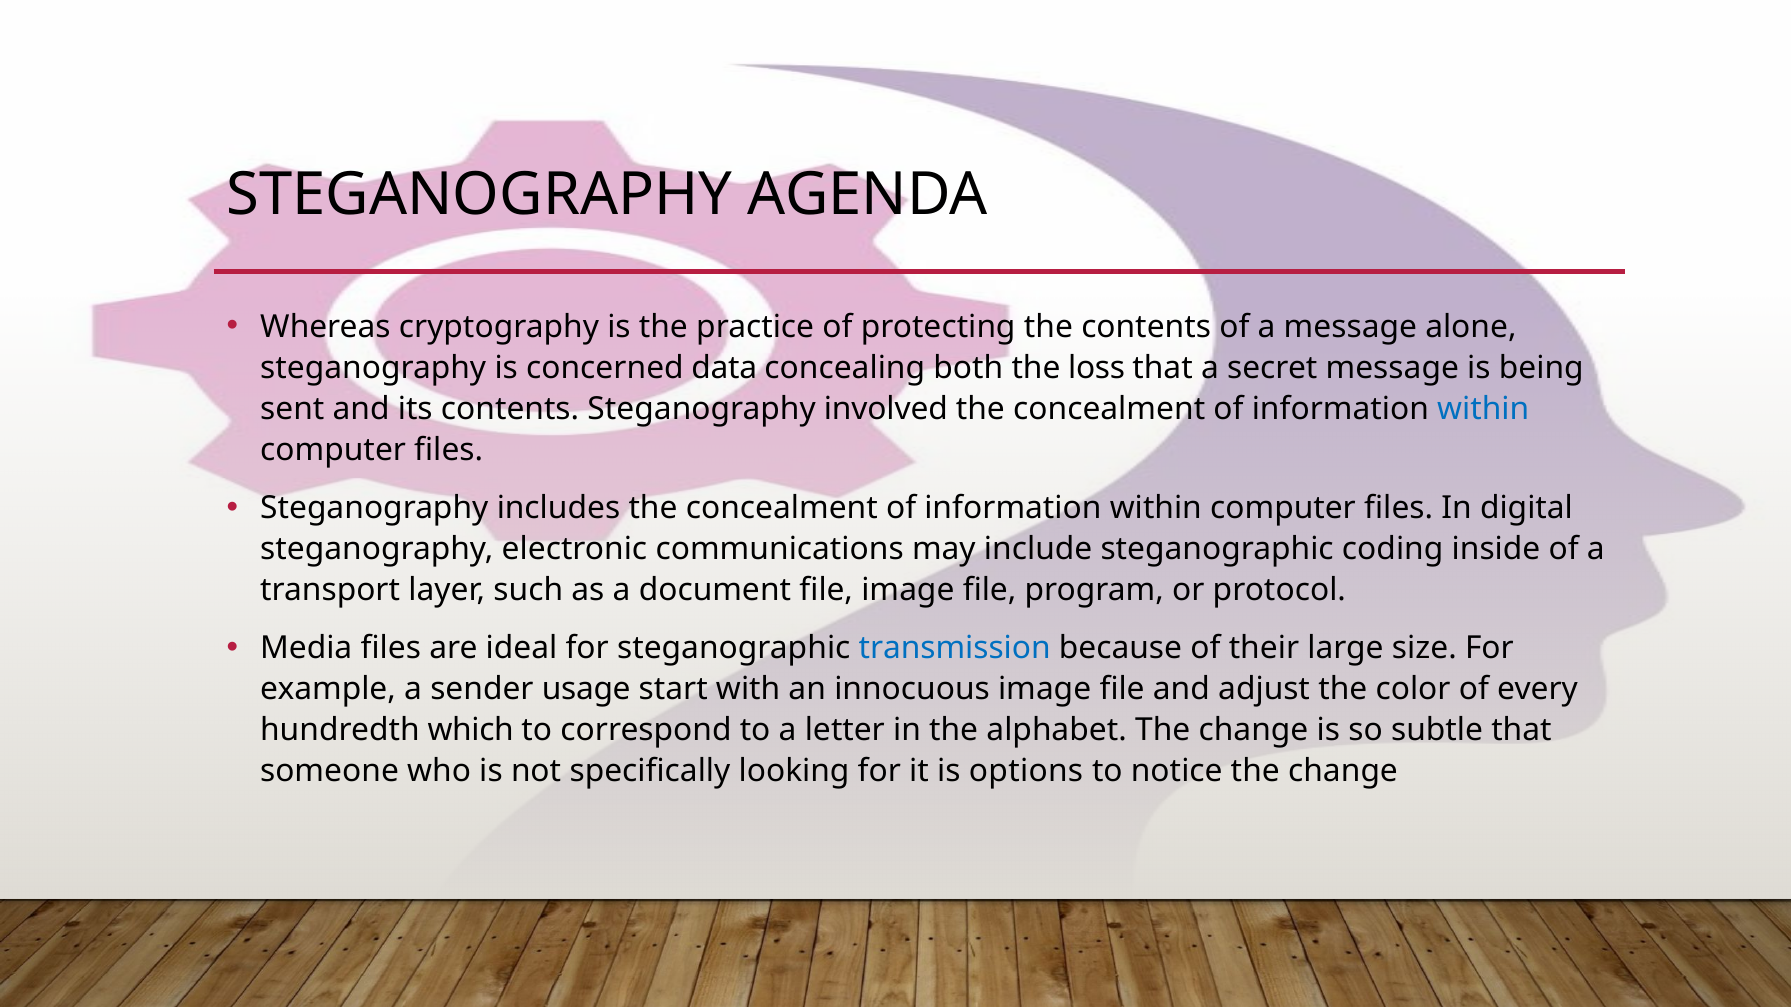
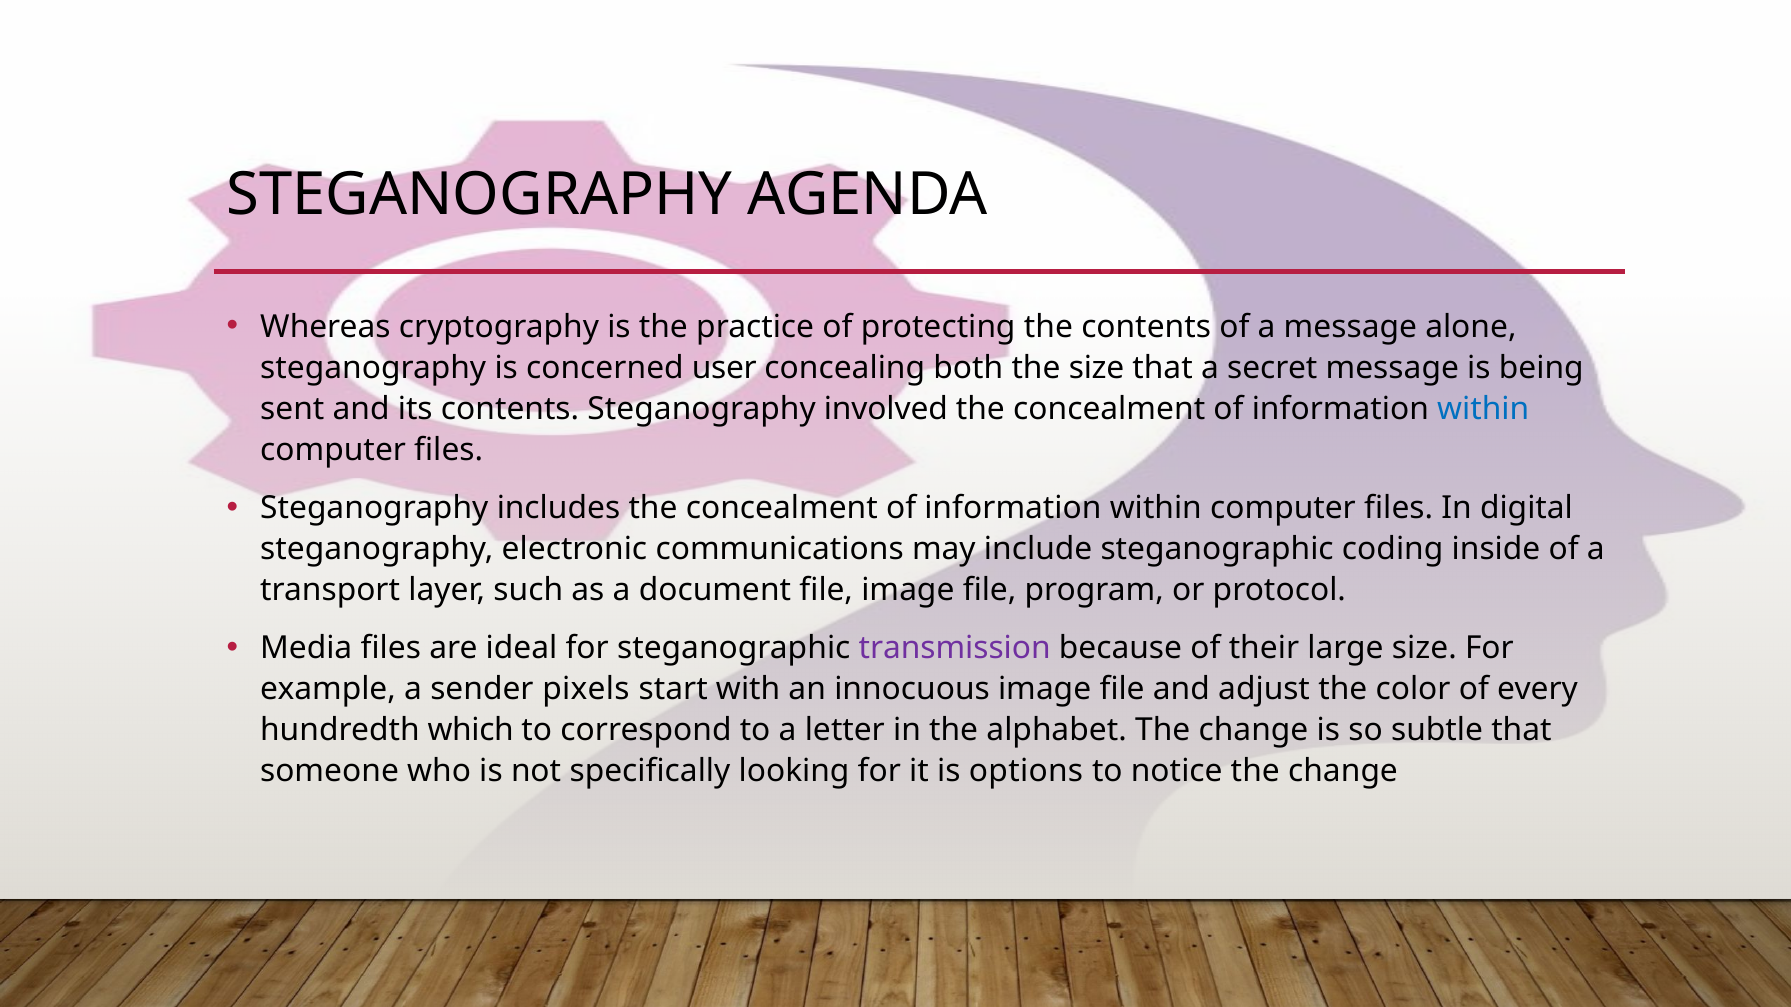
data: data -> user (724, 368)
the loss: loss -> size (1097, 368)
transmission colour: blue -> purple (955, 648)
usage: usage -> pixels (586, 689)
